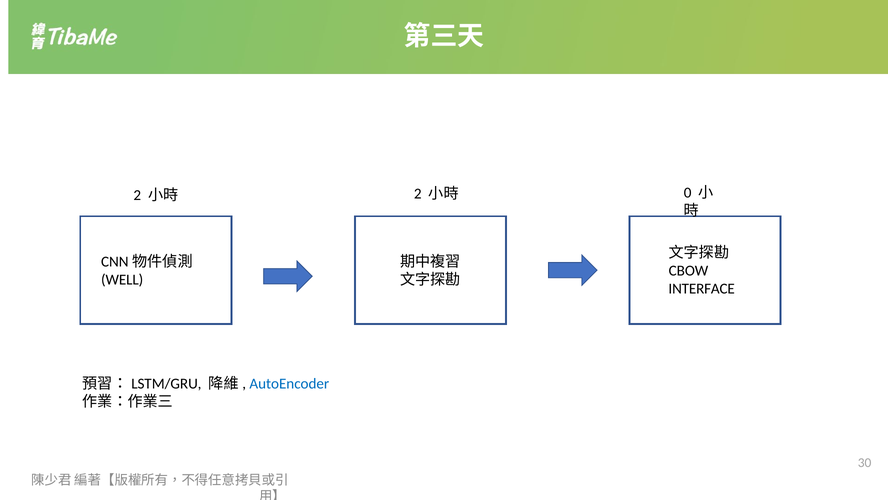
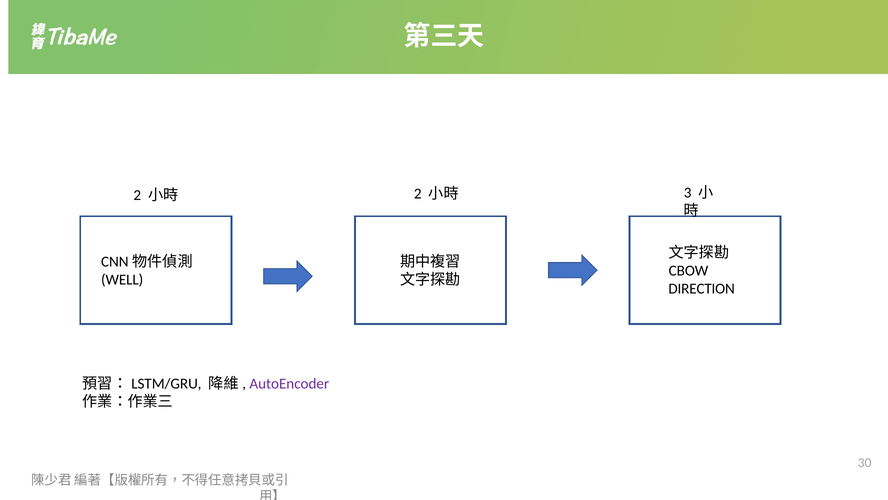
0: 0 -> 3 (688, 193)
INTERFACE: INTERFACE -> DIRECTION (702, 289)
AutoEncoder colour: blue -> purple (289, 383)
